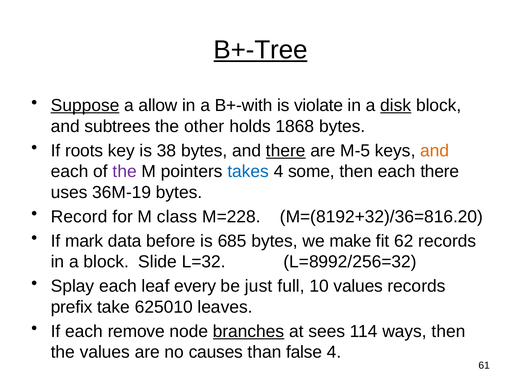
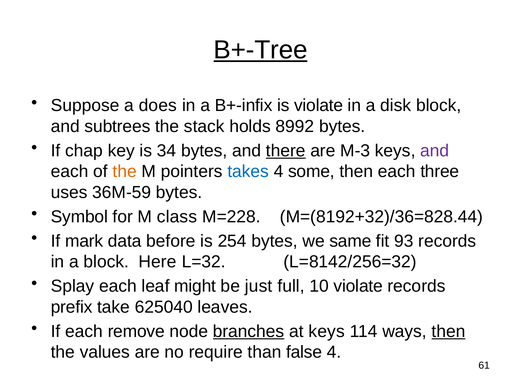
Suppose underline: present -> none (85, 105)
allow: allow -> does (158, 105)
B+-with: B+-with -> B+-infix (244, 105)
disk underline: present -> none (396, 105)
other: other -> stack (204, 126)
1868: 1868 -> 8992 (295, 126)
roots: roots -> chap (84, 151)
38: 38 -> 34 (167, 151)
M-5: M-5 -> M-3 (355, 151)
and colour: orange -> purple (435, 151)
the colour: purple -> orange (125, 171)
each there: there -> three (440, 171)
36M-19: 36M-19 -> 36M-59 (122, 192)
Record: Record -> Symbol (79, 217)
M=(8192+32)/36=816.20: M=(8192+32)/36=816.20 -> M=(8192+32)/36=828.44 (381, 217)
685: 685 -> 254 (232, 241)
make: make -> same (350, 241)
62: 62 -> 93 (404, 241)
Slide: Slide -> Here (157, 262)
L=8992/256=32: L=8992/256=32 -> L=8142/256=32 (350, 262)
every: every -> might (195, 286)
10 values: values -> violate (358, 286)
625010: 625010 -> 625040 (164, 307)
at sees: sees -> keys (327, 331)
then underline: none -> present (448, 331)
causes: causes -> require (216, 352)
